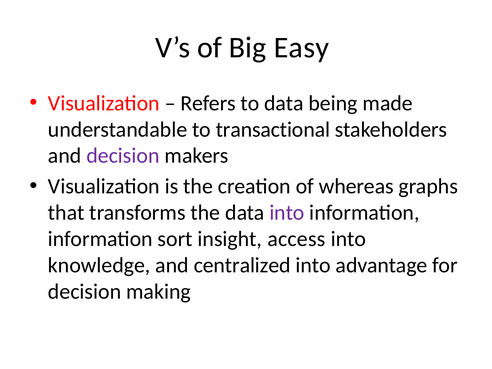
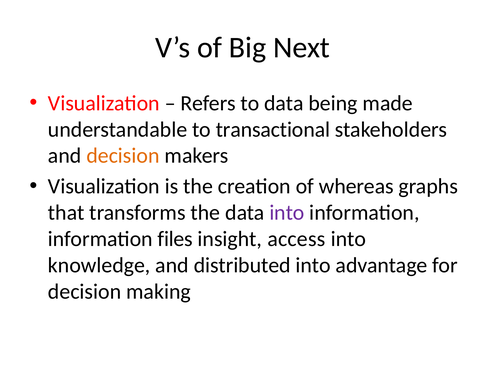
Easy: Easy -> Next (302, 48)
decision colour: purple -> orange (123, 156)
sort: sort -> files (175, 239)
centralized: centralized -> distributed (242, 265)
